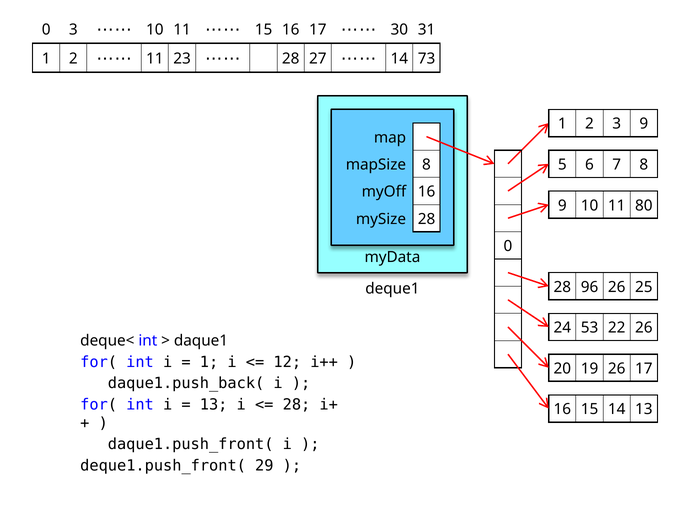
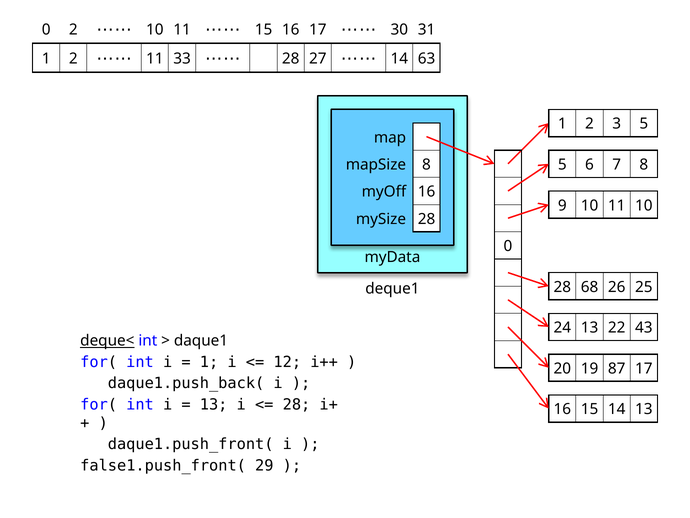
0 3: 3 -> 2 (73, 30)
23: 23 -> 33 (182, 59)
73: 73 -> 63 (427, 59)
3 9: 9 -> 5 (644, 124)
11 80: 80 -> 10 (644, 205)
96: 96 -> 68 (590, 287)
24 53: 53 -> 13 (590, 328)
22 26: 26 -> 43 (644, 328)
deque< underline: none -> present (107, 340)
19 26: 26 -> 87 (617, 368)
deque1.push_front(: deque1.push_front( -> false1.push_front( (163, 465)
